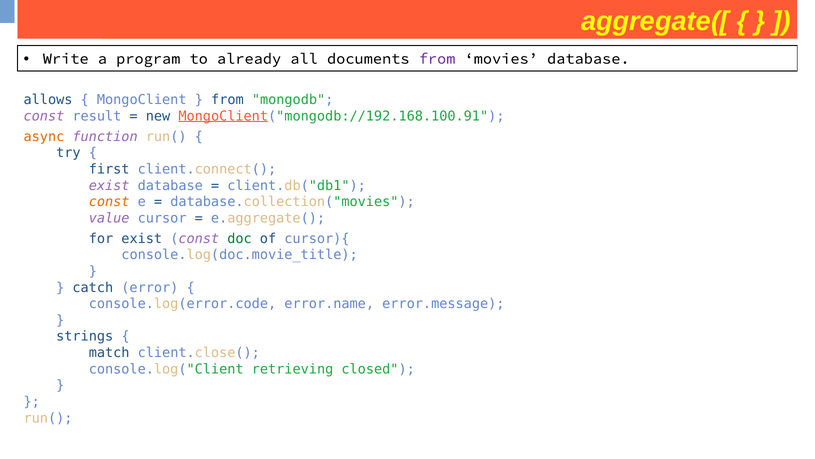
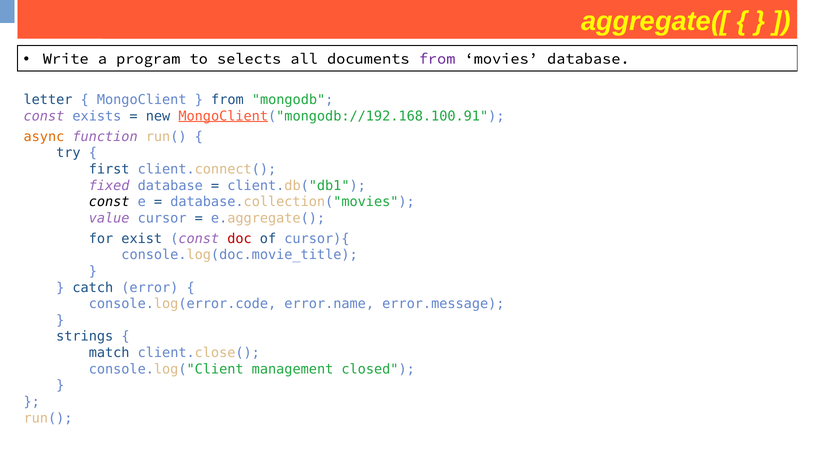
already: already -> selects (249, 59)
allows: allows -> letter (48, 100)
result: result -> exists (97, 116)
exist: exist -> fixed (109, 185)
const colour: orange -> black (109, 202)
doc colour: green -> red (240, 238)
retrieving: retrieving -> management (293, 369)
